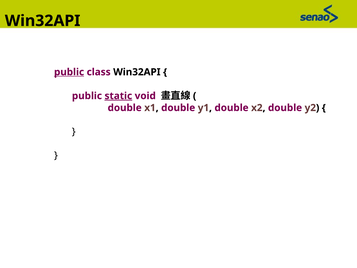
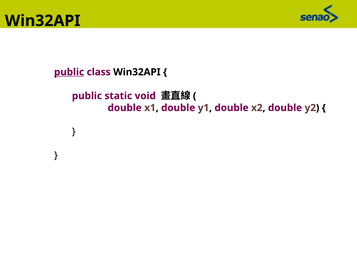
static underline: present -> none (118, 96)
